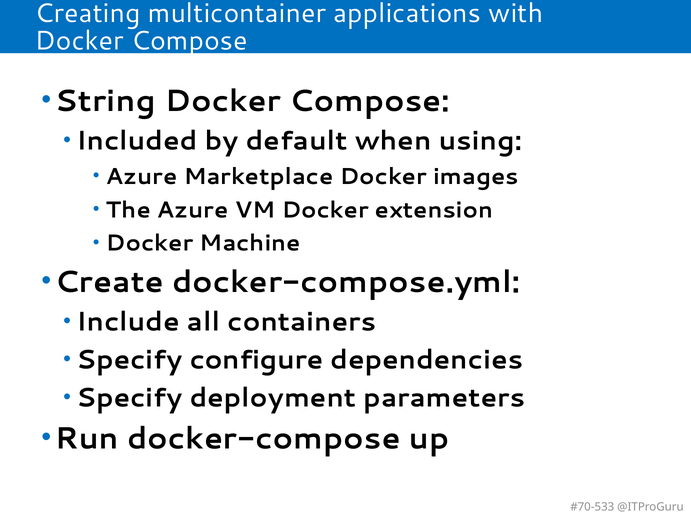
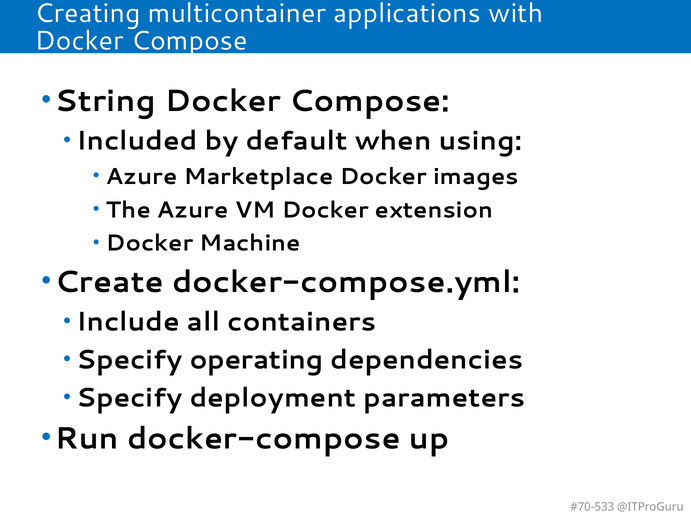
configure: configure -> operating (256, 360)
